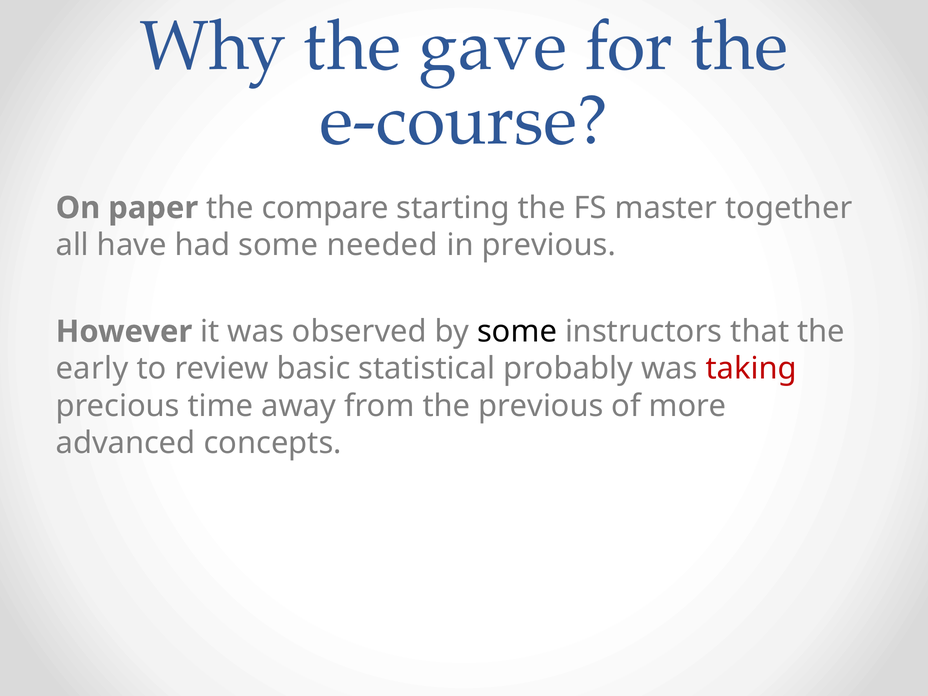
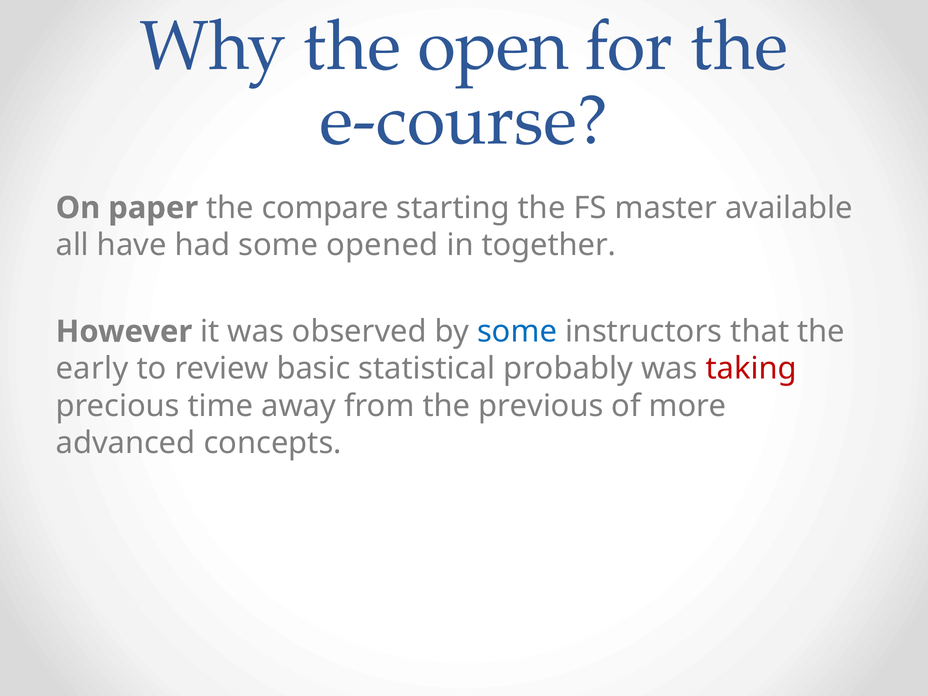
gave: gave -> open (494, 46)
together: together -> available (789, 208)
needed: needed -> opened (382, 245)
in previous: previous -> together (549, 245)
some colour: black -> blue (517, 332)
